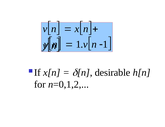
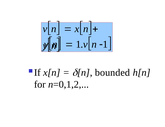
desirable: desirable -> bounded (112, 73)
